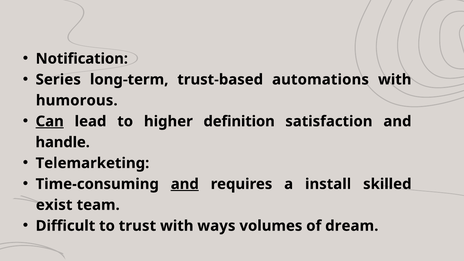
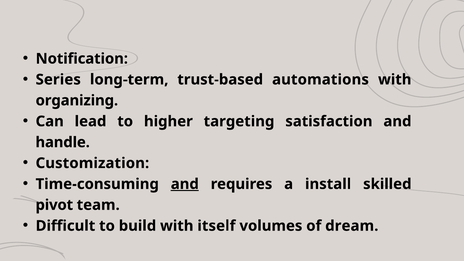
humorous: humorous -> organizing (77, 100)
Can underline: present -> none (50, 121)
definition: definition -> targeting (239, 121)
Telemarketing: Telemarketing -> Customization (92, 163)
exist: exist -> pivot (54, 205)
trust: trust -> build (137, 226)
ways: ways -> itself (216, 226)
